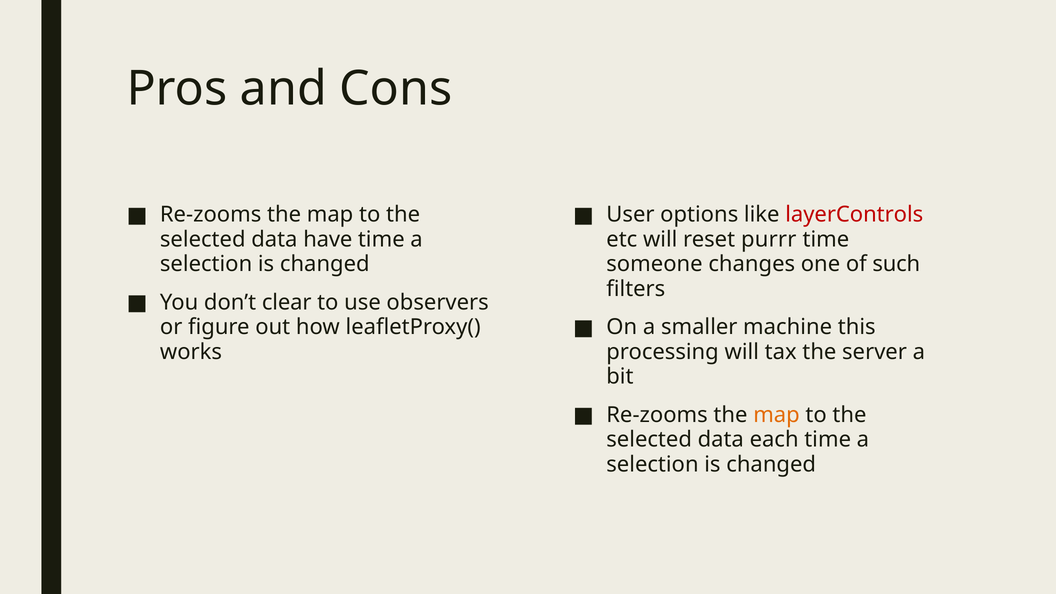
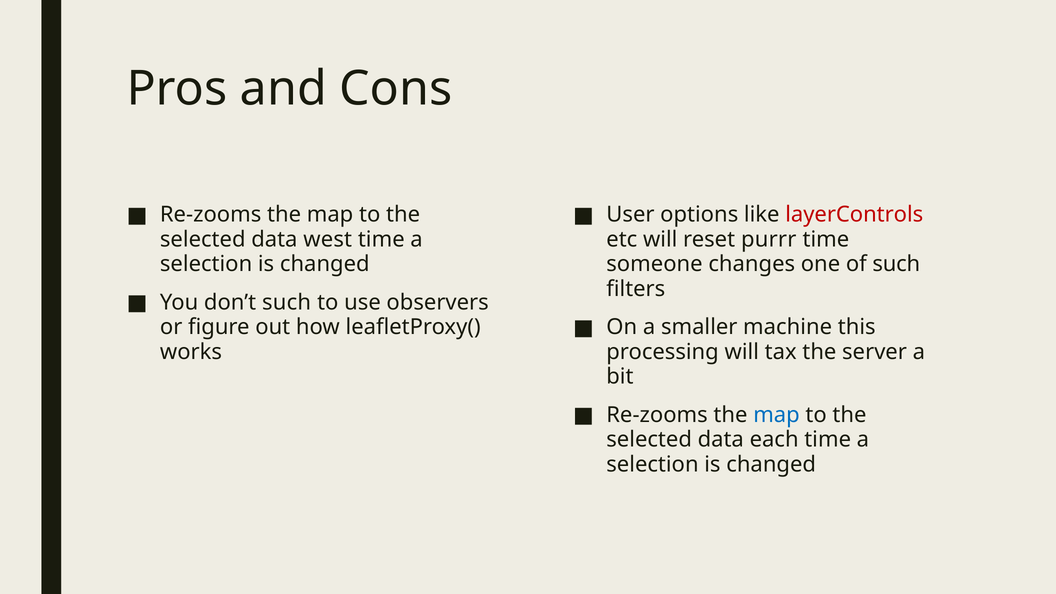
have: have -> west (328, 239)
don’t clear: clear -> such (287, 302)
map colour: orange -> blue (776, 415)
